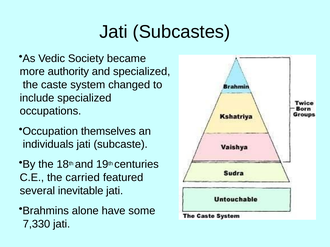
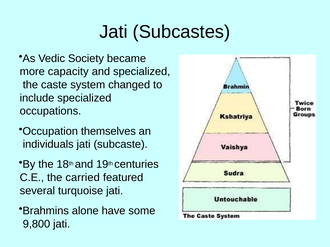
authority: authority -> capacity (68, 72)
inevitable: inevitable -> turquoise (81, 191)
7,330: 7,330 -> 9,800 (36, 224)
